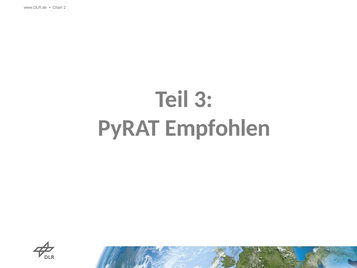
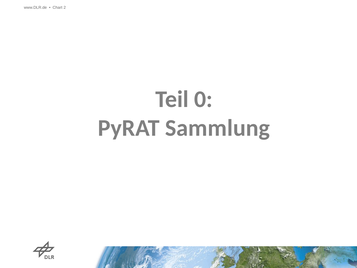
3: 3 -> 0 (203, 99)
Empfohlen: Empfohlen -> Sammlung (218, 128)
